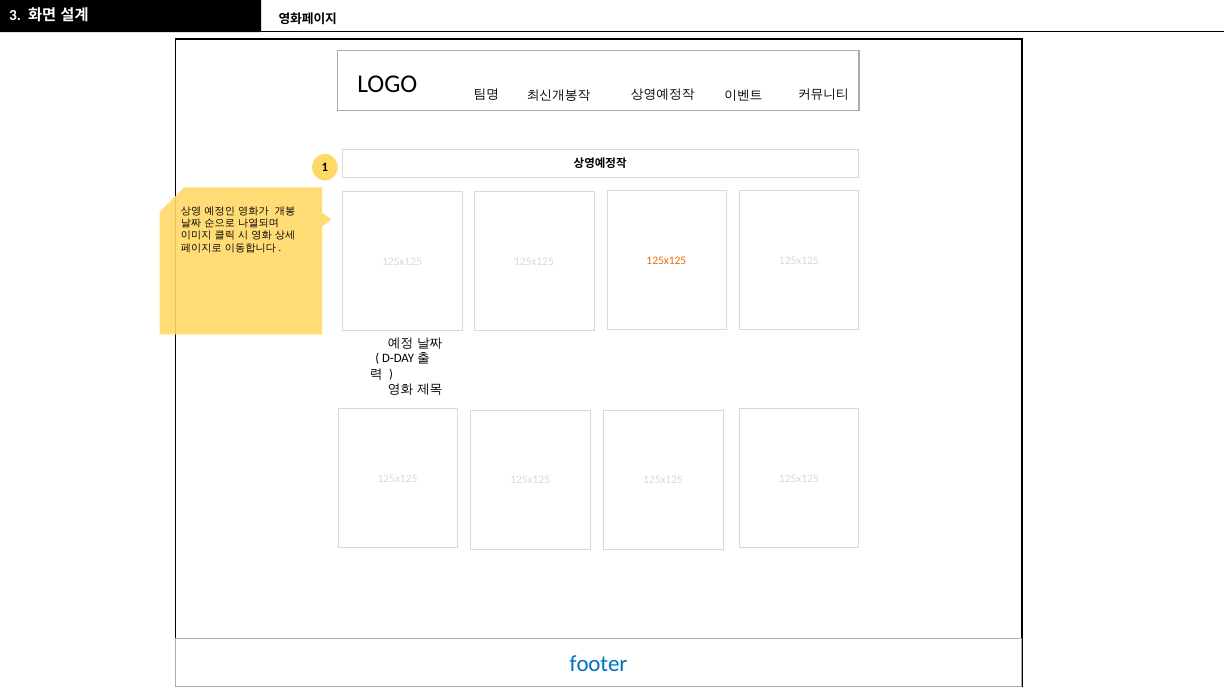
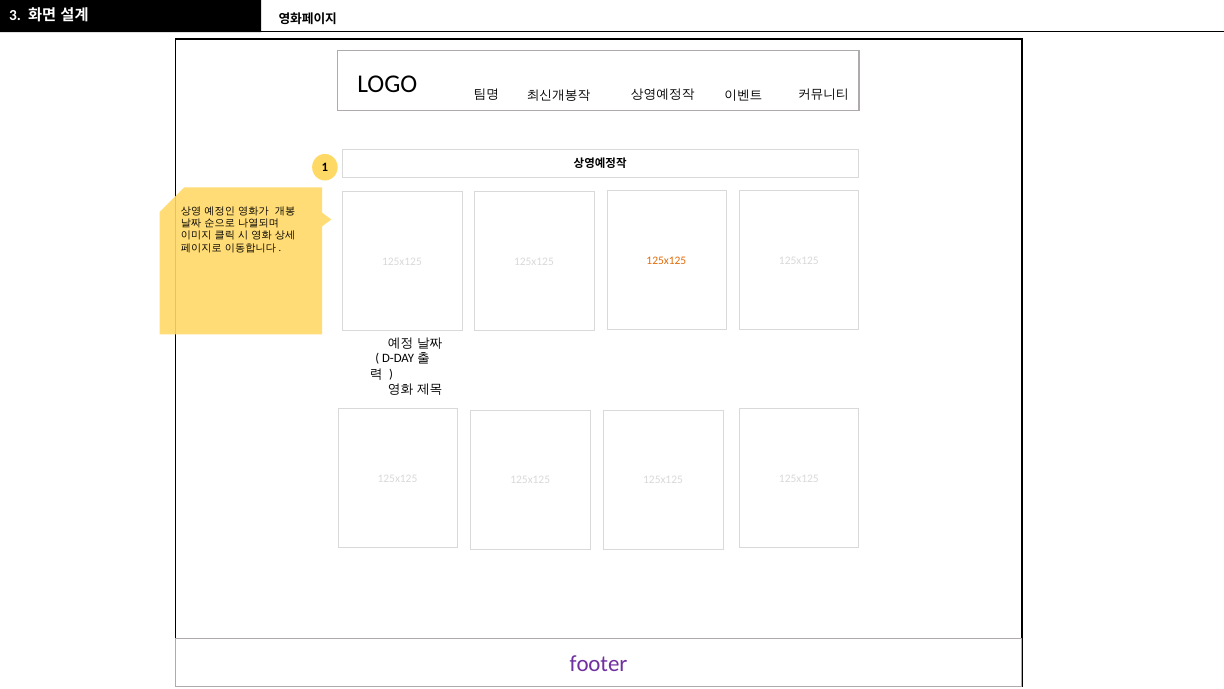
footer colour: blue -> purple (598, 664)
